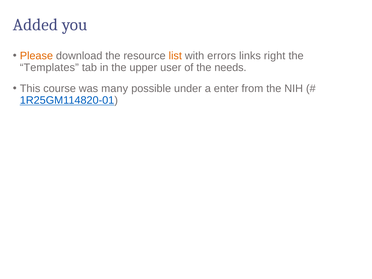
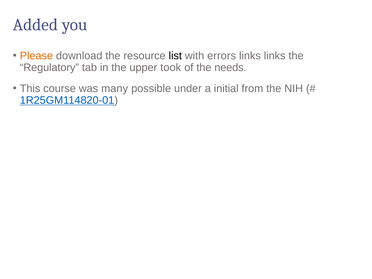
list colour: orange -> black (175, 56)
links right: right -> links (275, 56)
Templates: Templates -> Regulatory (49, 67)
user: user -> took (171, 67)
enter: enter -> initial (226, 89)
